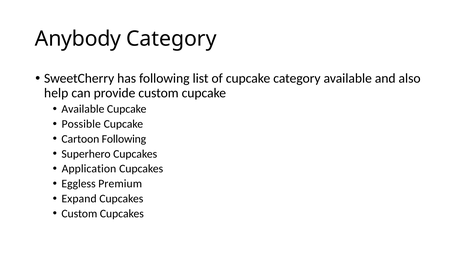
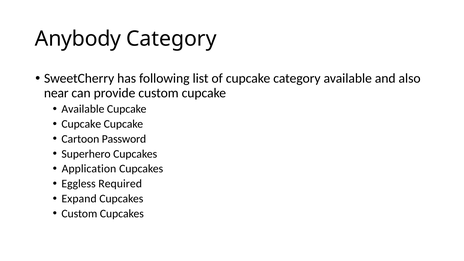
help: help -> near (56, 93)
Possible: Possible -> Cupcake (81, 124)
Cartoon Following: Following -> Password (124, 139)
Premium: Premium -> Required (120, 184)
